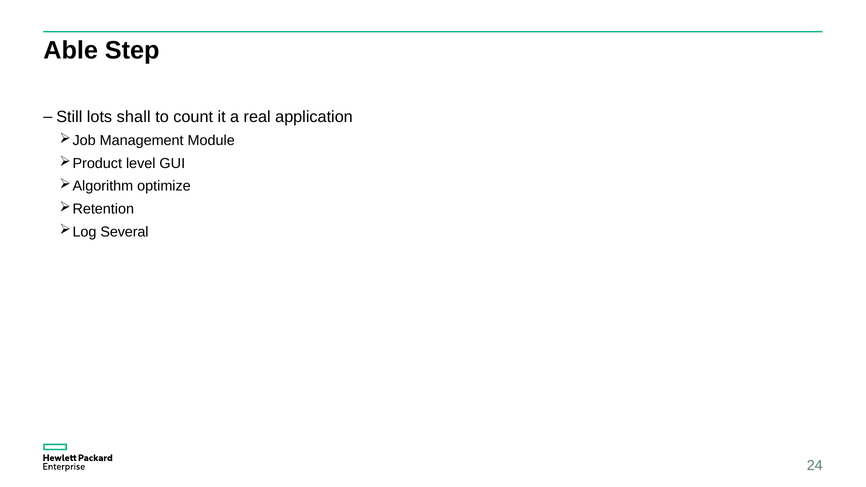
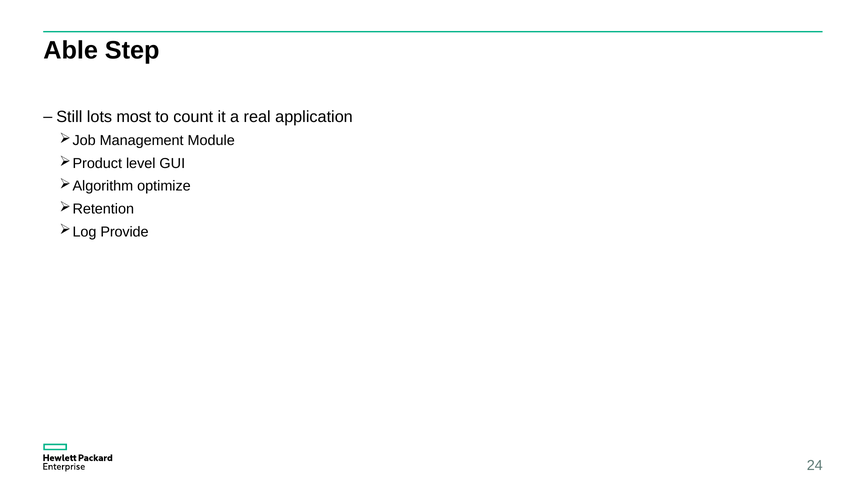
shall: shall -> most (134, 117)
Several: Several -> Provide (124, 232)
